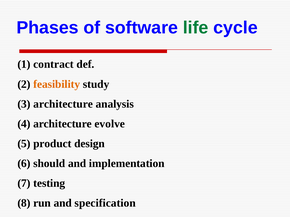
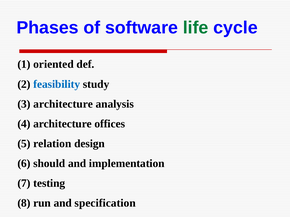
contract: contract -> oriented (54, 64)
feasibility colour: orange -> blue (57, 84)
evolve: evolve -> offices (110, 124)
product: product -> relation (52, 144)
